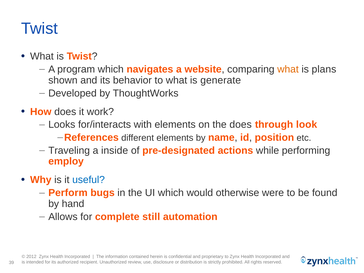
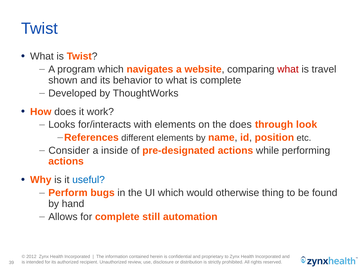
what colour: orange -> red (288, 69)
plans: plans -> travel (324, 69)
is generate: generate -> complete (221, 80)
Traveling: Traveling -> Consider (69, 150)
employ: employ -> actions (66, 161)
were: were -> thing (273, 193)
